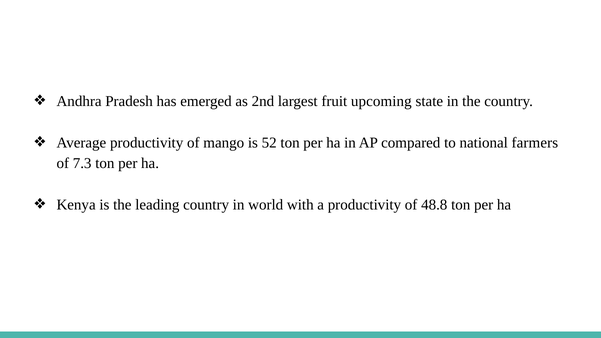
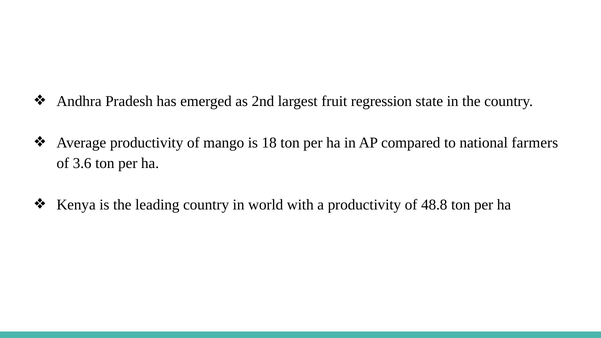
upcoming: upcoming -> regression (381, 101)
52: 52 -> 18 (269, 143)
7.3: 7.3 -> 3.6 (82, 164)
